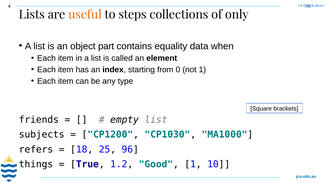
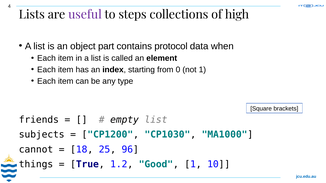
useful colour: orange -> purple (85, 15)
only: only -> high (237, 15)
equality: equality -> protocol (171, 46)
refers: refers -> cannot (36, 150)
